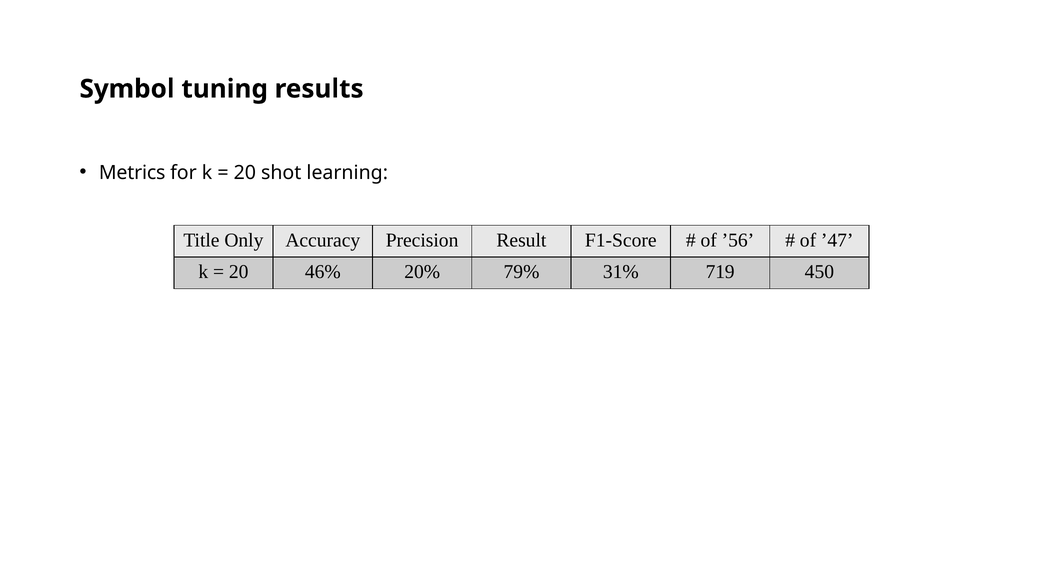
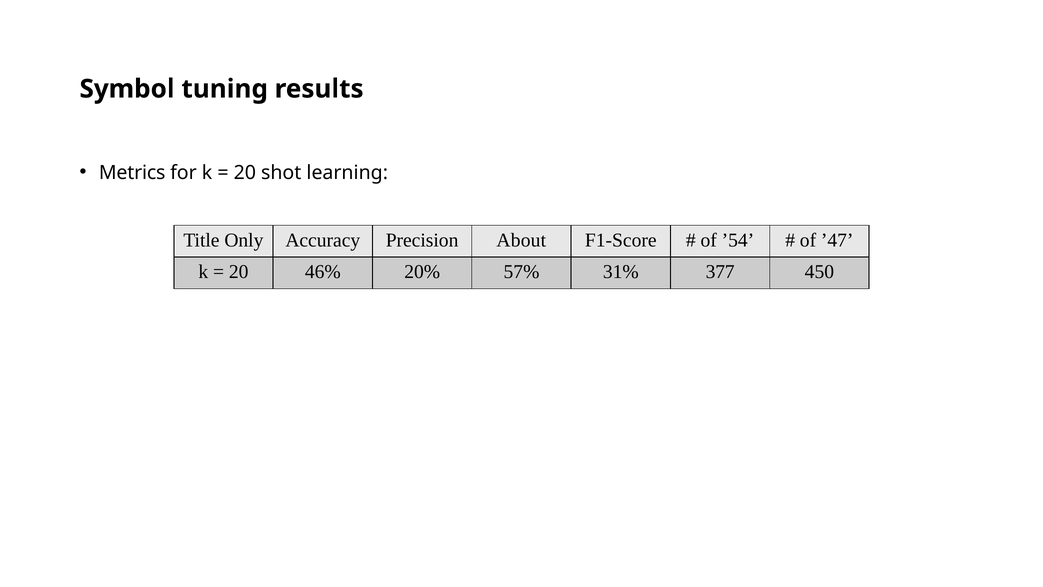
Result: Result -> About (521, 240)
’56: ’56 -> ’54 (738, 240)
79%: 79% -> 57% (522, 272)
719: 719 -> 377 (720, 272)
